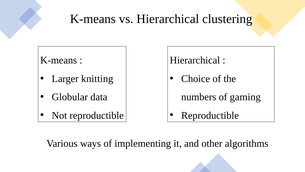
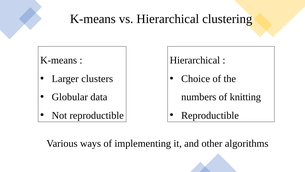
knitting: knitting -> clusters (97, 79)
gaming: gaming -> knitting (245, 97)
